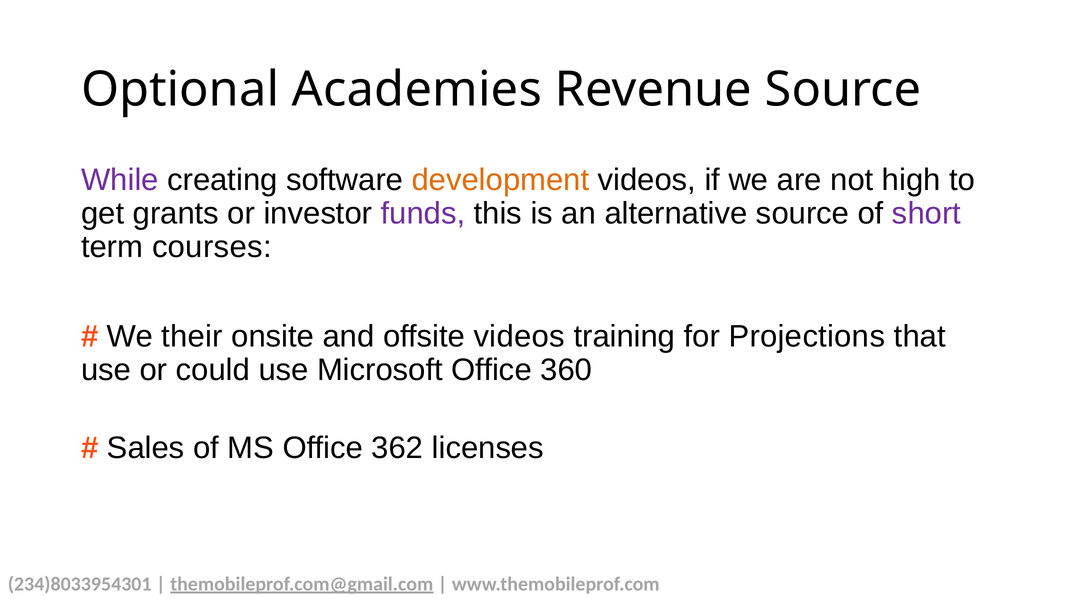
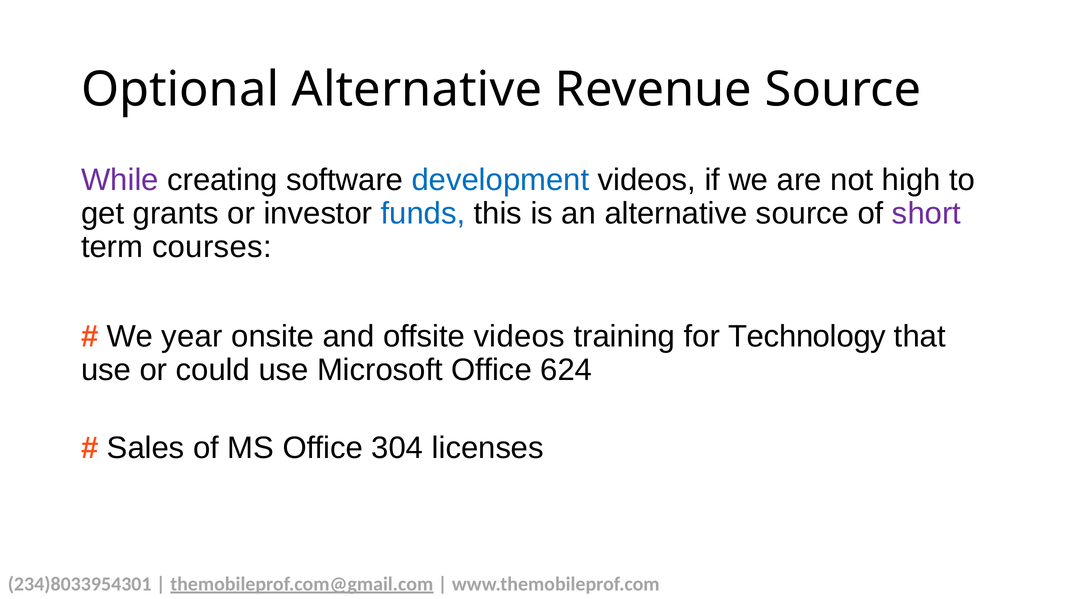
Optional Academies: Academies -> Alternative (417, 89)
development colour: orange -> blue (500, 180)
funds colour: purple -> blue (423, 214)
their: their -> year (192, 336)
Projections: Projections -> Technology (807, 336)
360: 360 -> 624 (566, 370)
362: 362 -> 304 (397, 448)
